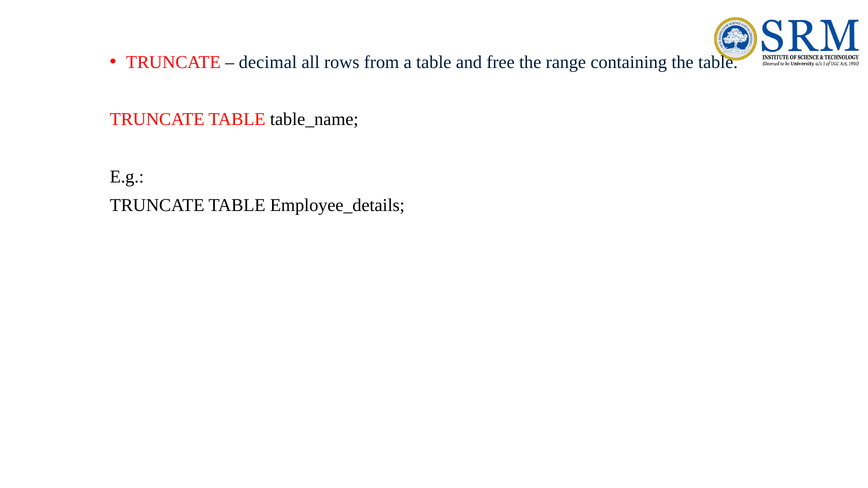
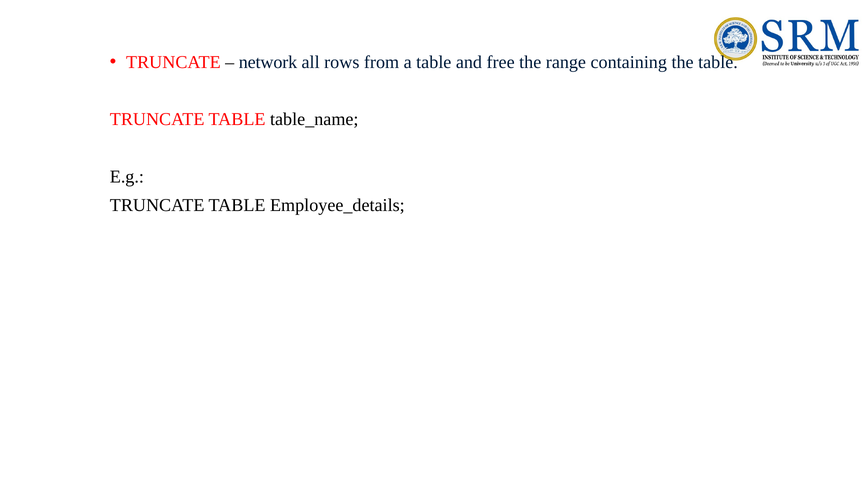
decimal: decimal -> network (268, 62)
